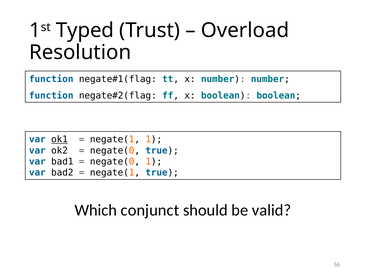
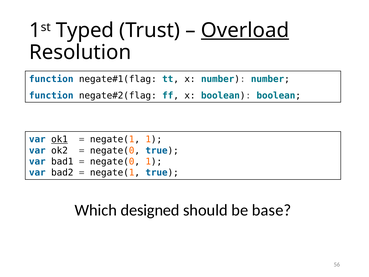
Overload underline: none -> present (245, 30)
conjunct: conjunct -> designed (150, 210)
valid: valid -> base (272, 210)
